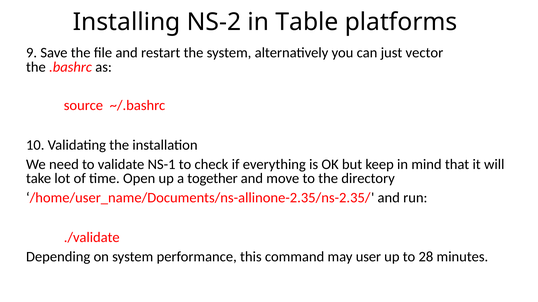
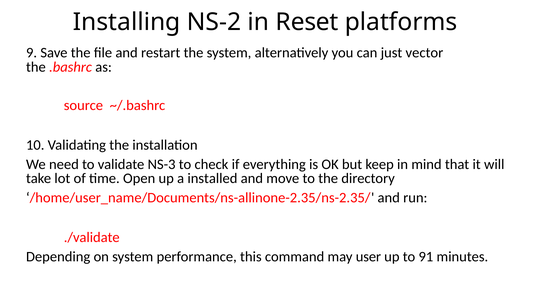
Table: Table -> Reset (307, 22)
NS-1: NS-1 -> NS-3 (162, 165)
together: together -> installed (212, 179)
28: 28 -> 91 (426, 257)
